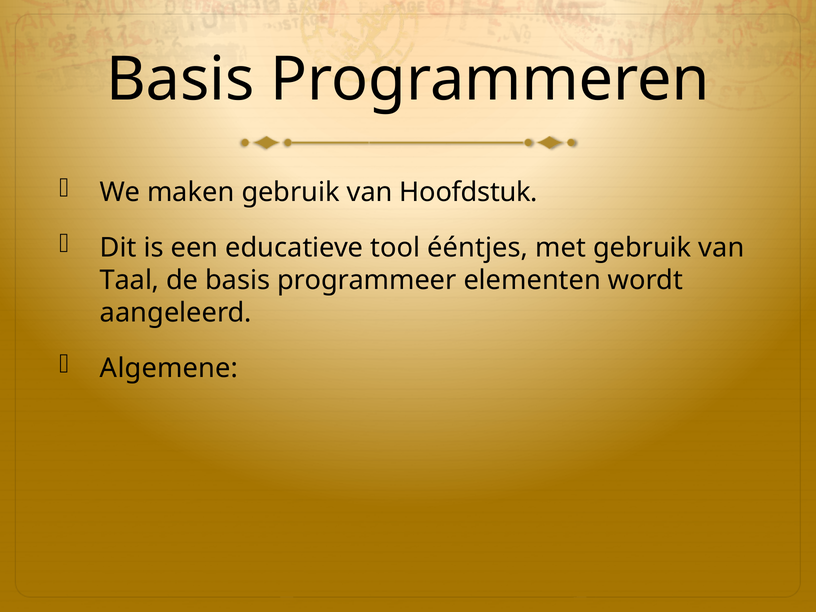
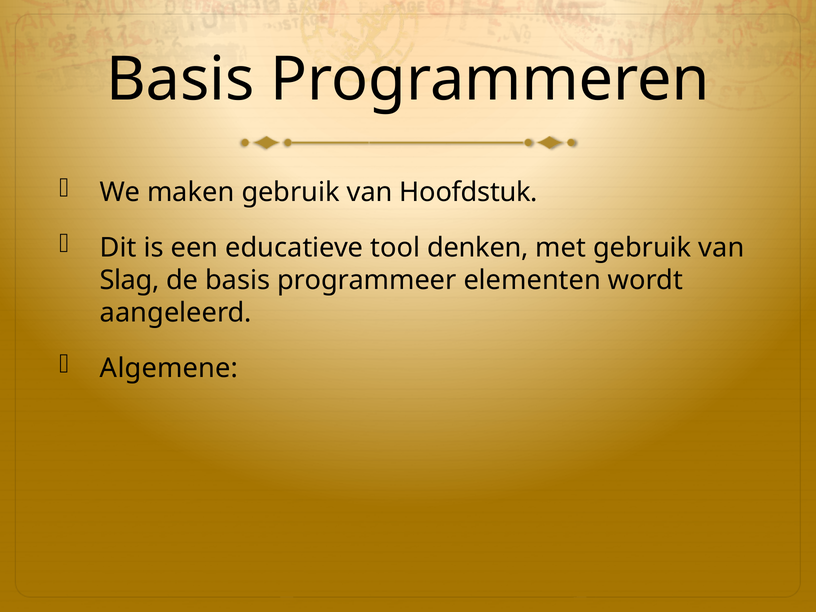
ééntjes: ééntjes -> denken (478, 248)
Taal: Taal -> Slag (130, 280)
